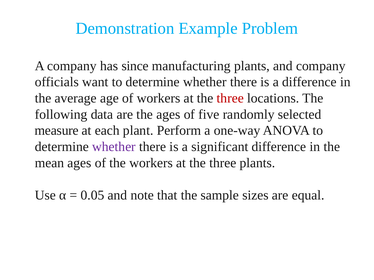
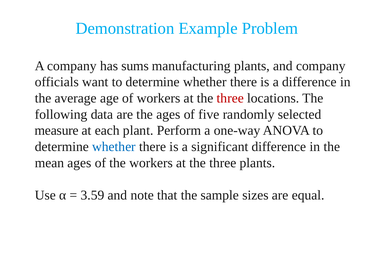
since: since -> sums (135, 66)
whether colour: purple -> blue (114, 147)
0.05: 0.05 -> 3.59 (92, 196)
